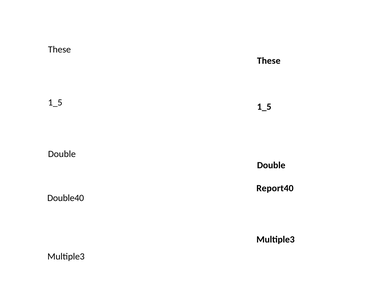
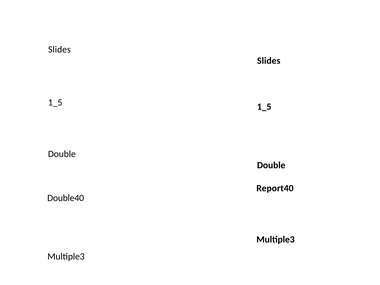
These: These -> Slides (59, 49)
These: These -> Slides (269, 61)
